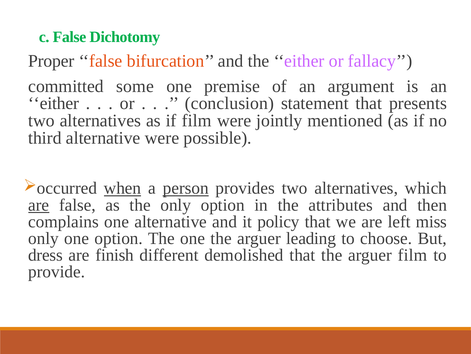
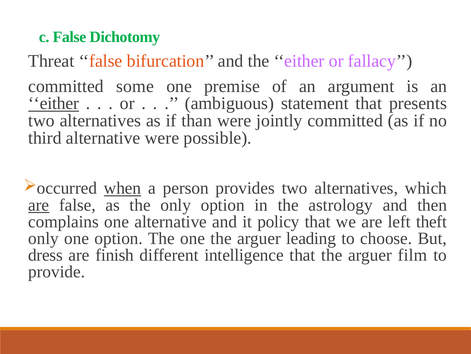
Proper: Proper -> Threat (51, 61)
either underline: none -> present (54, 103)
conclusion: conclusion -> ambiguous (229, 103)
if film: film -> than (197, 120)
jointly mentioned: mentioned -> committed (345, 120)
person underline: present -> none (186, 188)
attributes: attributes -> astrology (341, 205)
miss: miss -> theft (431, 221)
demolished: demolished -> intelligence (244, 255)
